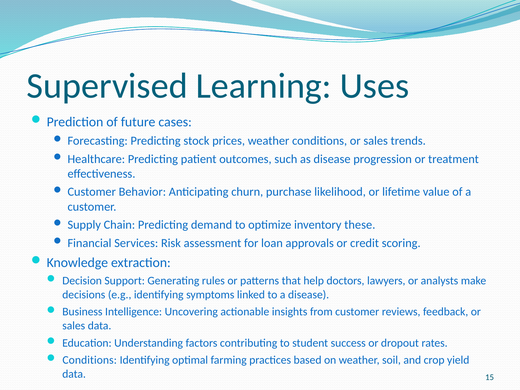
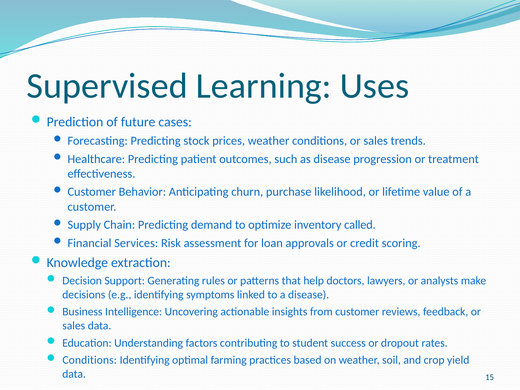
these: these -> called (360, 225)
